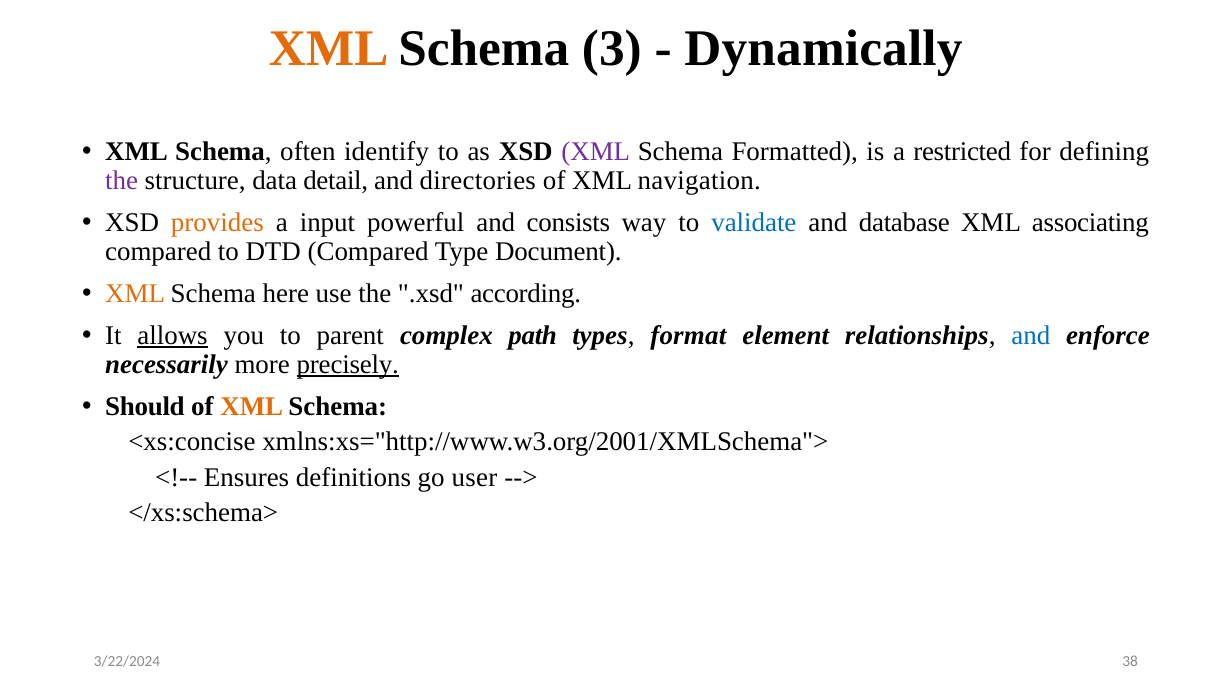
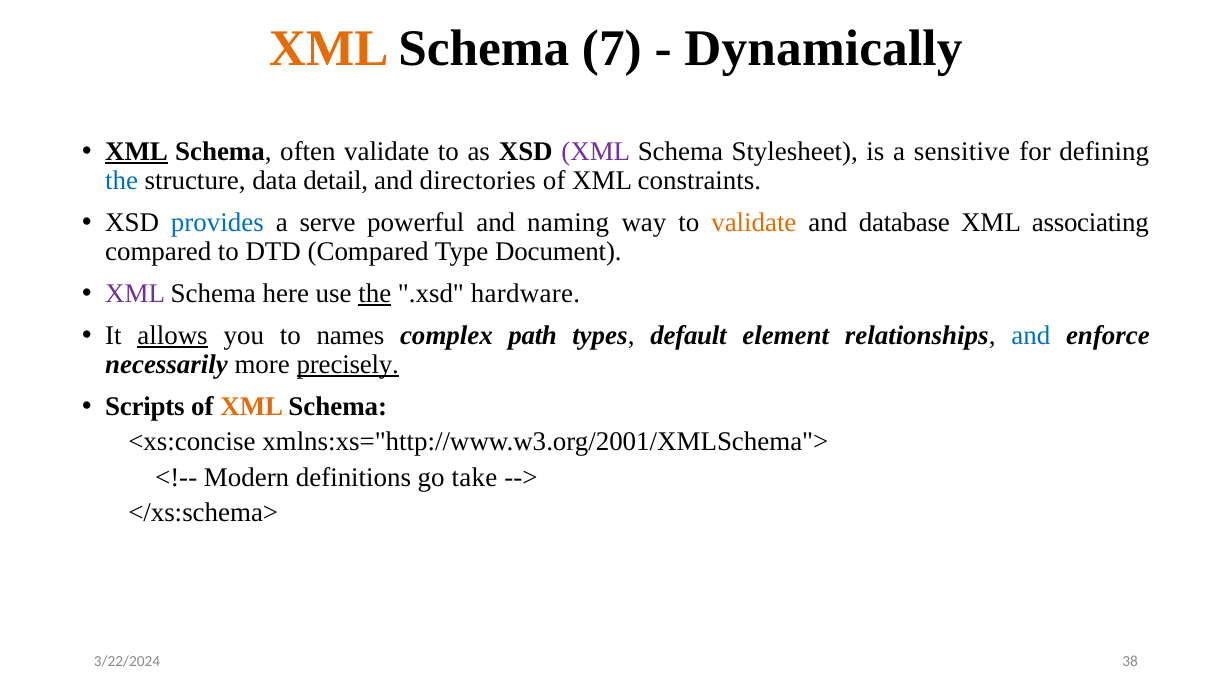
3: 3 -> 7 (612, 49)
XML underline: none -> present (137, 151)
often identify: identify -> validate (387, 151)
Formatted: Formatted -> Stylesheet (795, 151)
restricted: restricted -> sensitive (962, 151)
the colour: purple -> blue (122, 180)
navigation: navigation -> constraints (699, 180)
provides colour: orange -> blue (217, 222)
input: input -> serve (328, 222)
consists: consists -> naming (568, 222)
validate colour: blue -> orange (754, 222)
XML colour: orange -> purple (135, 293)
the underline: none -> present (375, 293)
according: according -> hardware (525, 293)
parent: parent -> names (350, 335)
format: format -> default (689, 335)
Should: Should -> Scripts (145, 406)
Ensures: Ensures -> Modern (247, 477)
user: user -> take (474, 477)
